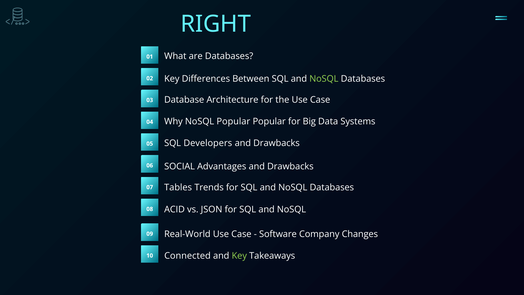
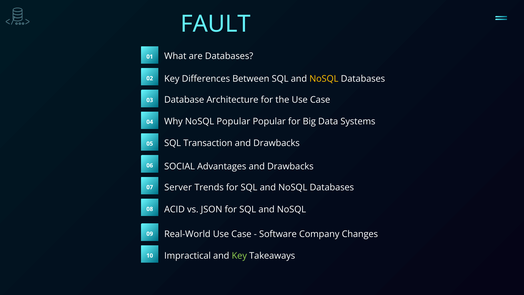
RIGHT: RIGHT -> FAULT (216, 24)
NoSQL colour: light green -> yellow (324, 79)
Developers: Developers -> Transaction (208, 143)
Tables: Tables -> Server (178, 187)
Connected: Connected -> Impractical (188, 256)
